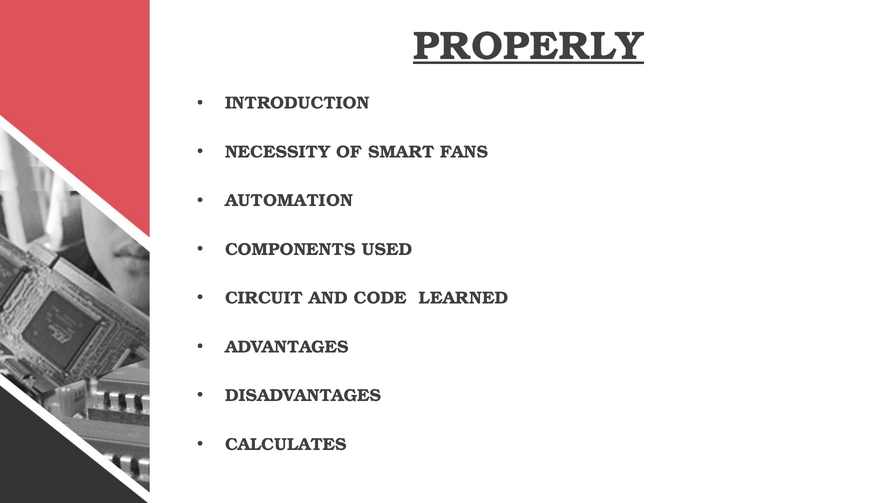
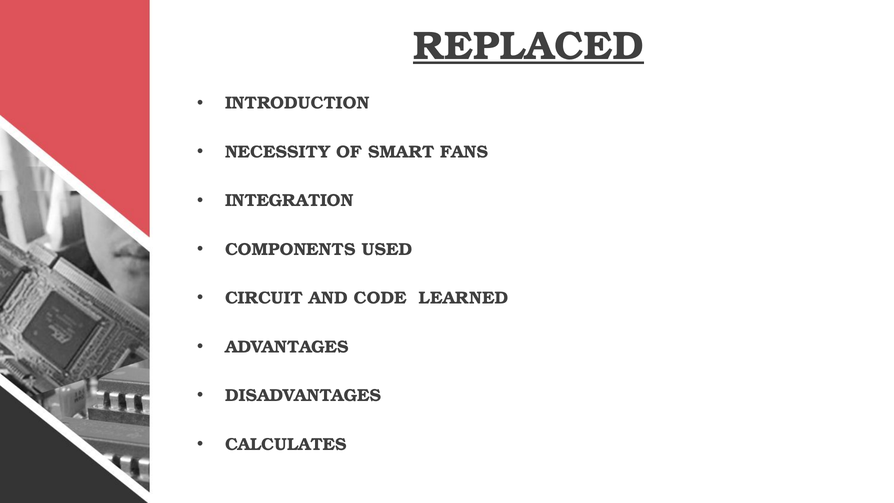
PROPERLY: PROPERLY -> REPLACED (528, 46)
AUTOMATION: AUTOMATION -> INTEGRATION (289, 201)
